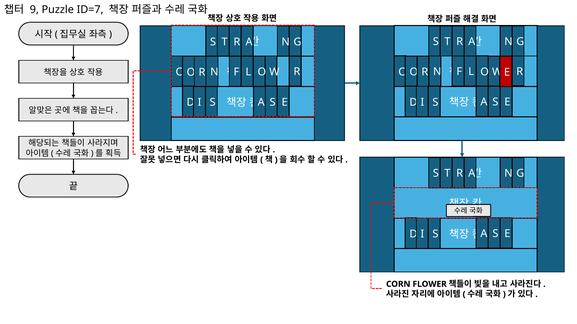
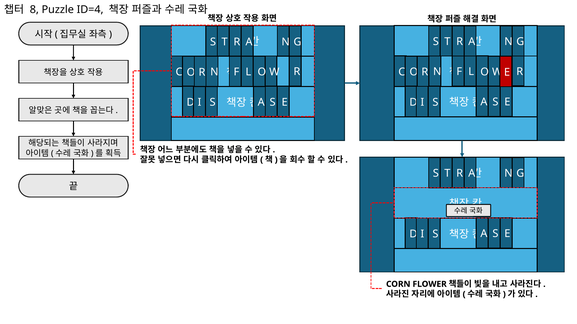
9: 9 -> 8 (34, 9)
ID=7: ID=7 -> ID=4 (90, 9)
